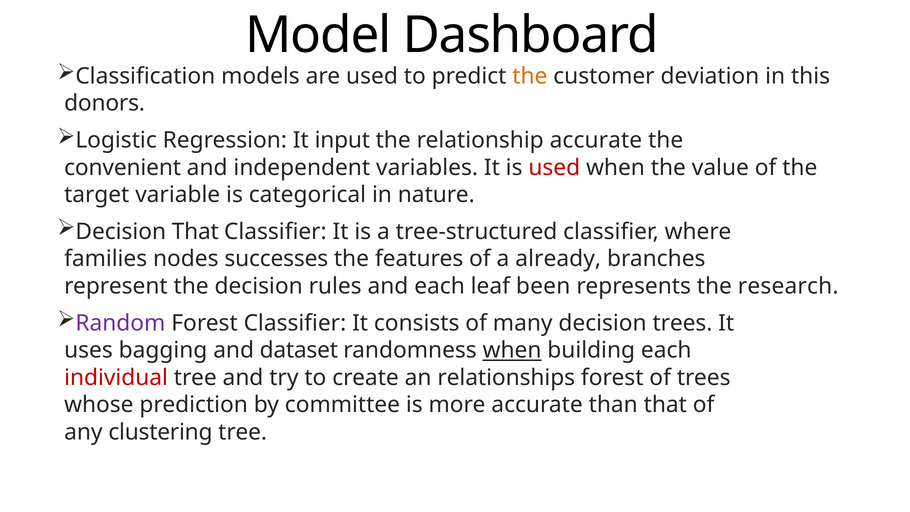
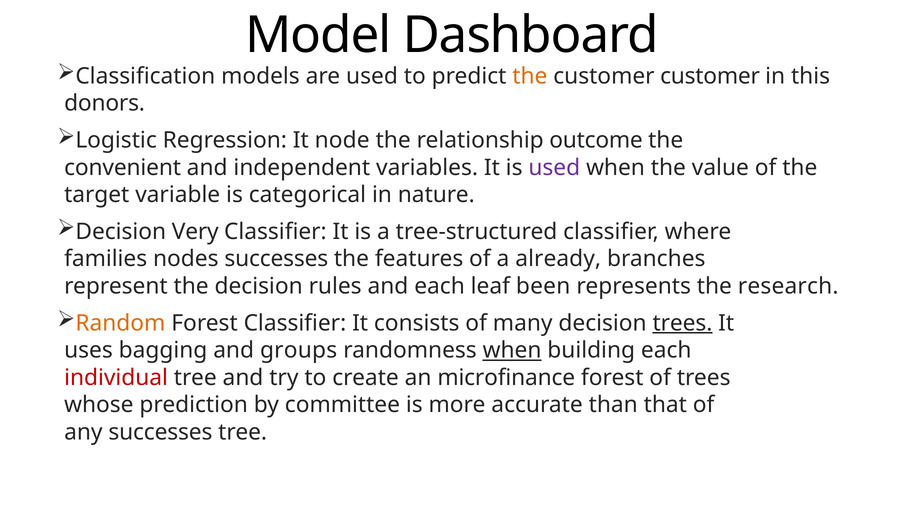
customer deviation: deviation -> customer (710, 76)
input: input -> node (342, 140)
relationship accurate: accurate -> outcome (596, 140)
used colour: red -> purple (554, 167)
Decision That: That -> Very (195, 232)
Random colour: purple -> orange (120, 323)
trees underline: none -> present (682, 323)
dataset: dataset -> groups (299, 350)
relationships: relationships -> microfinance (506, 378)
any clustering: clustering -> successes (160, 432)
